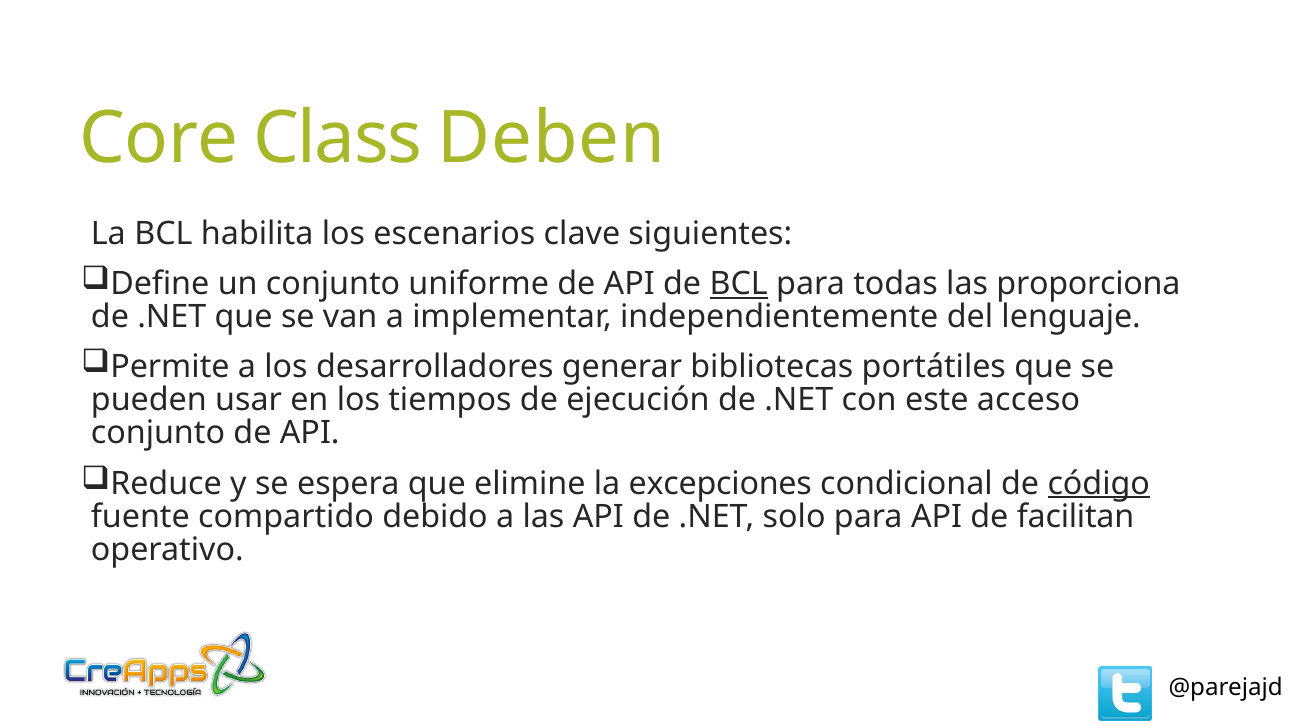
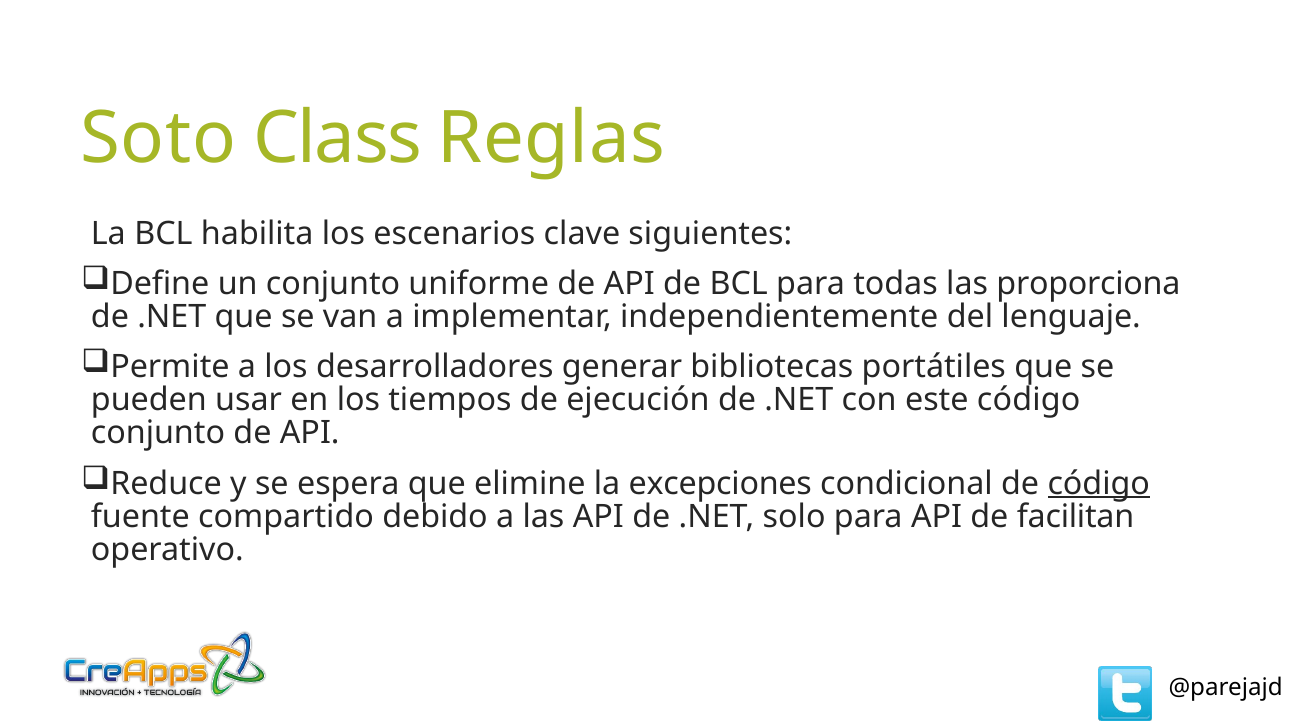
Core: Core -> Soto (158, 139)
Deben: Deben -> Reglas (551, 139)
BCL underline: present -> none (739, 284)
este acceso: acceso -> código (1029, 400)
